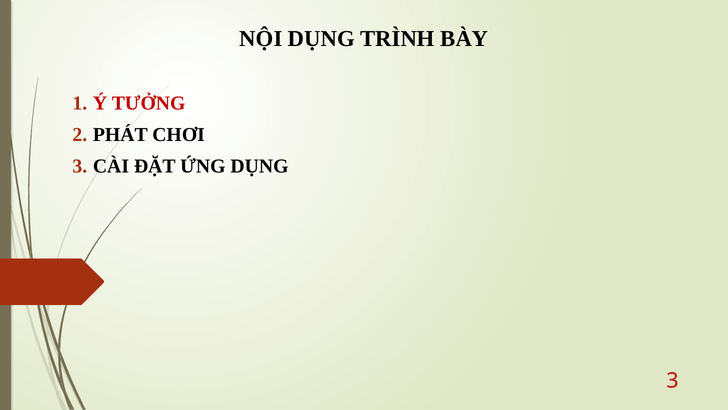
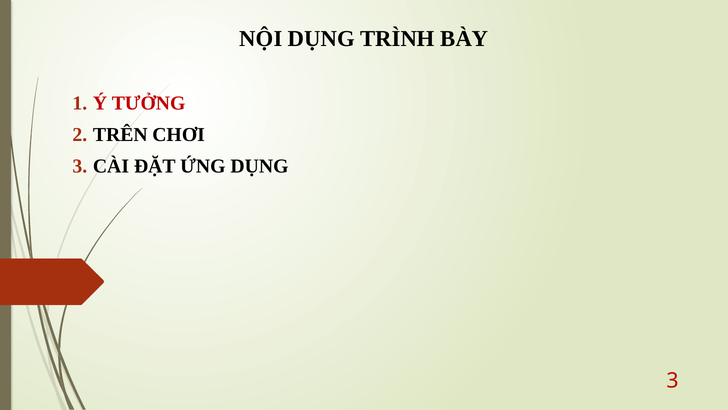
PHÁT: PHÁT -> TRÊN (120, 135)
